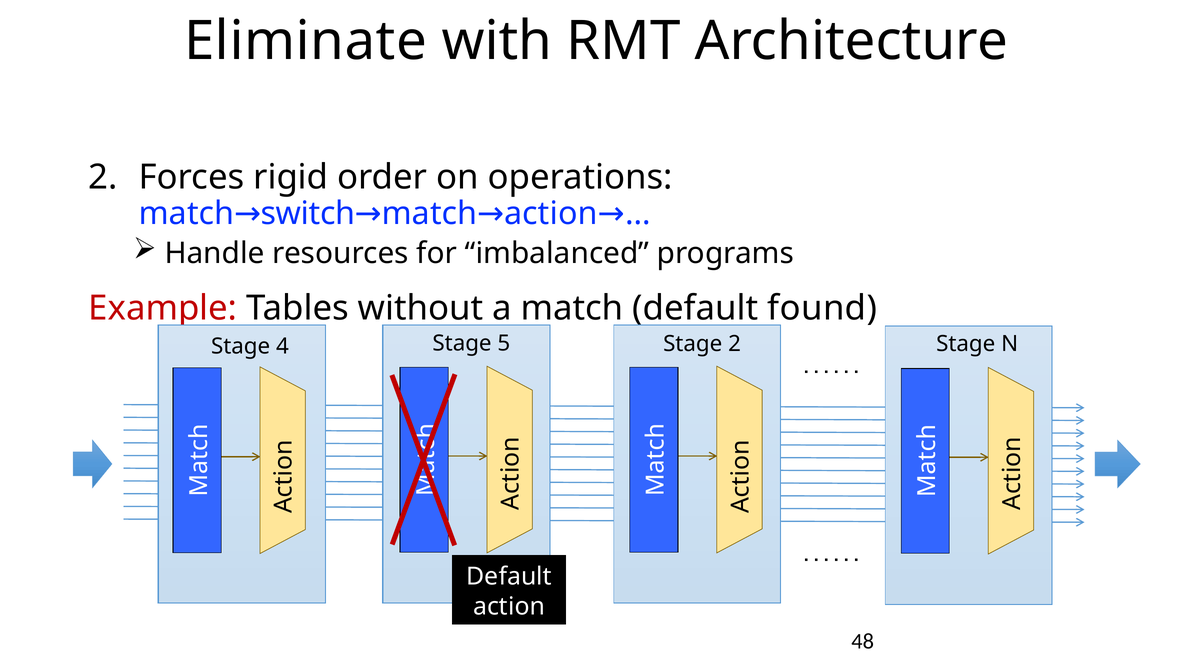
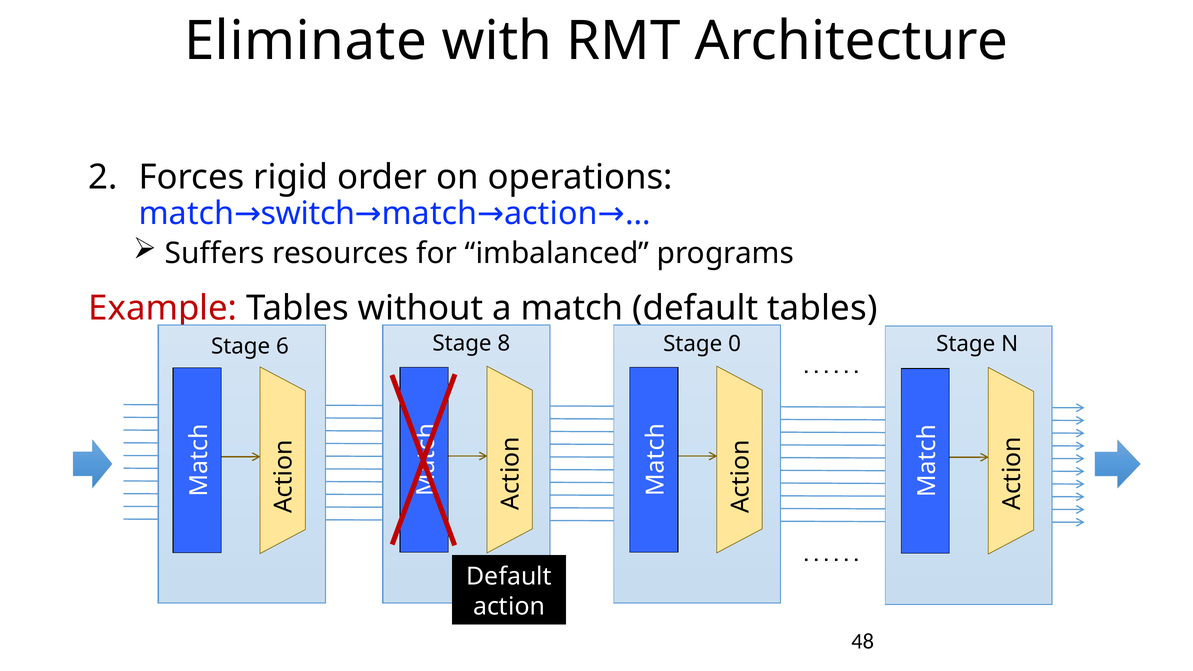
Handle: Handle -> Suffers (214, 253)
found: found -> tables (822, 308)
4: 4 -> 6 (282, 346)
5: 5 -> 8 (504, 343)
Stage 2: 2 -> 0 (735, 344)
